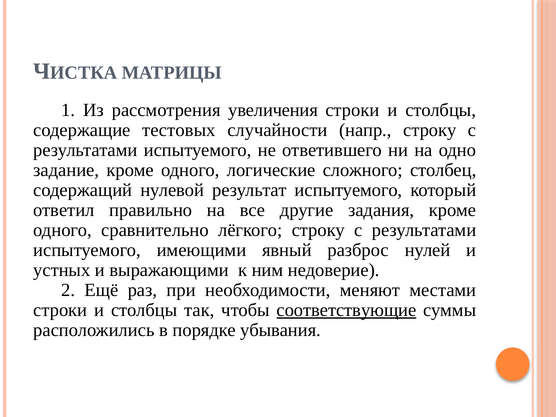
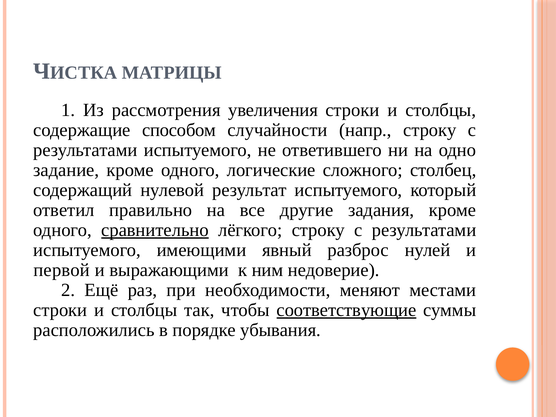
тестовых: тестовых -> способом (179, 130)
сравнительно underline: none -> present (155, 230)
устных: устных -> первой (62, 270)
